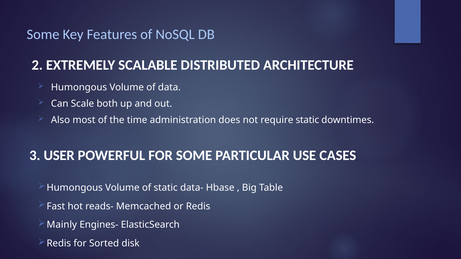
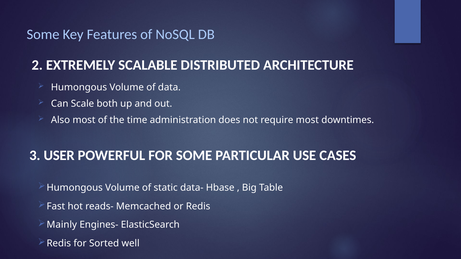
require static: static -> most (307, 120)
disk: disk -> well (131, 244)
